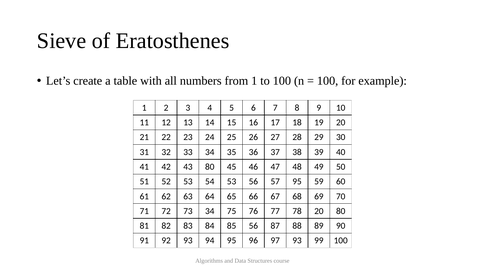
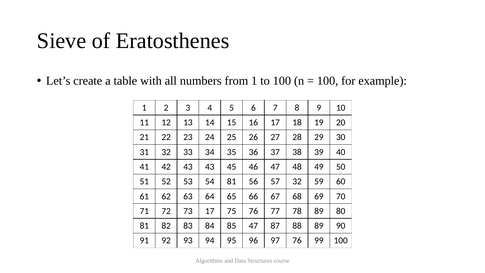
43 80: 80 -> 43 (210, 167)
54 53: 53 -> 81 (232, 181)
57 95: 95 -> 32 (297, 181)
73 34: 34 -> 17 (210, 211)
78 20: 20 -> 89 (319, 211)
85 56: 56 -> 47 (253, 226)
97 93: 93 -> 76 (297, 240)
